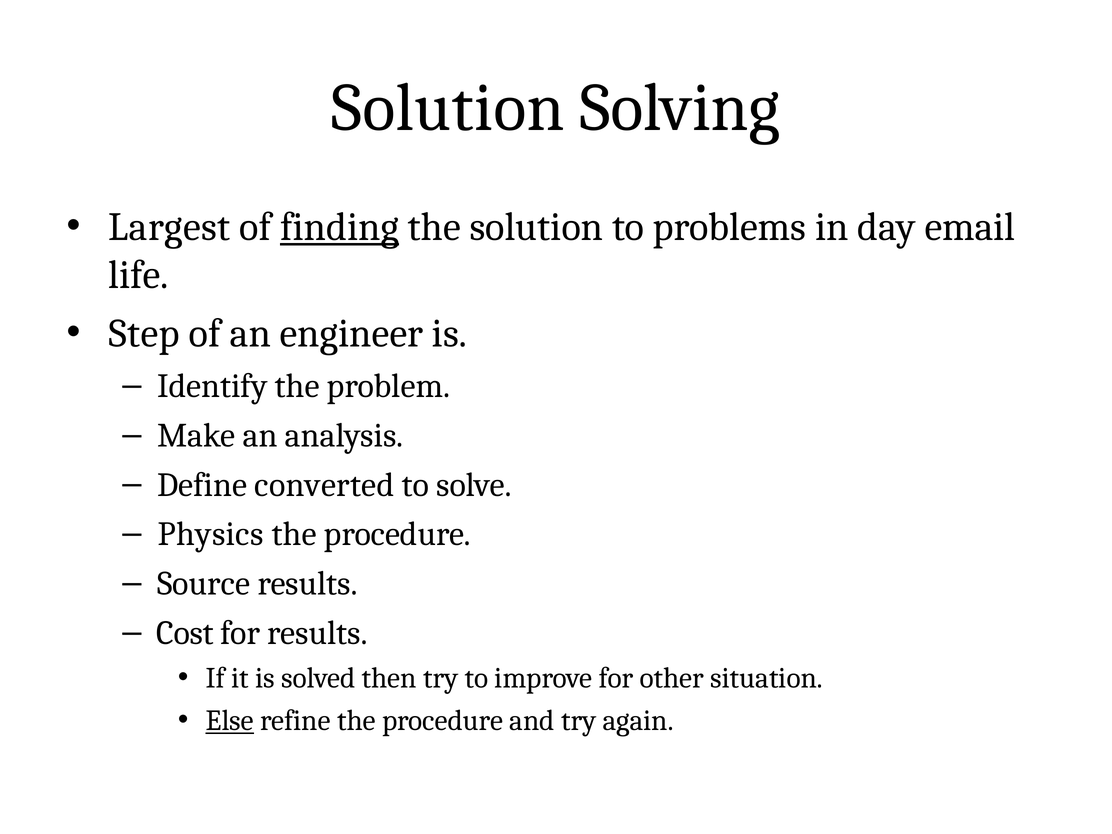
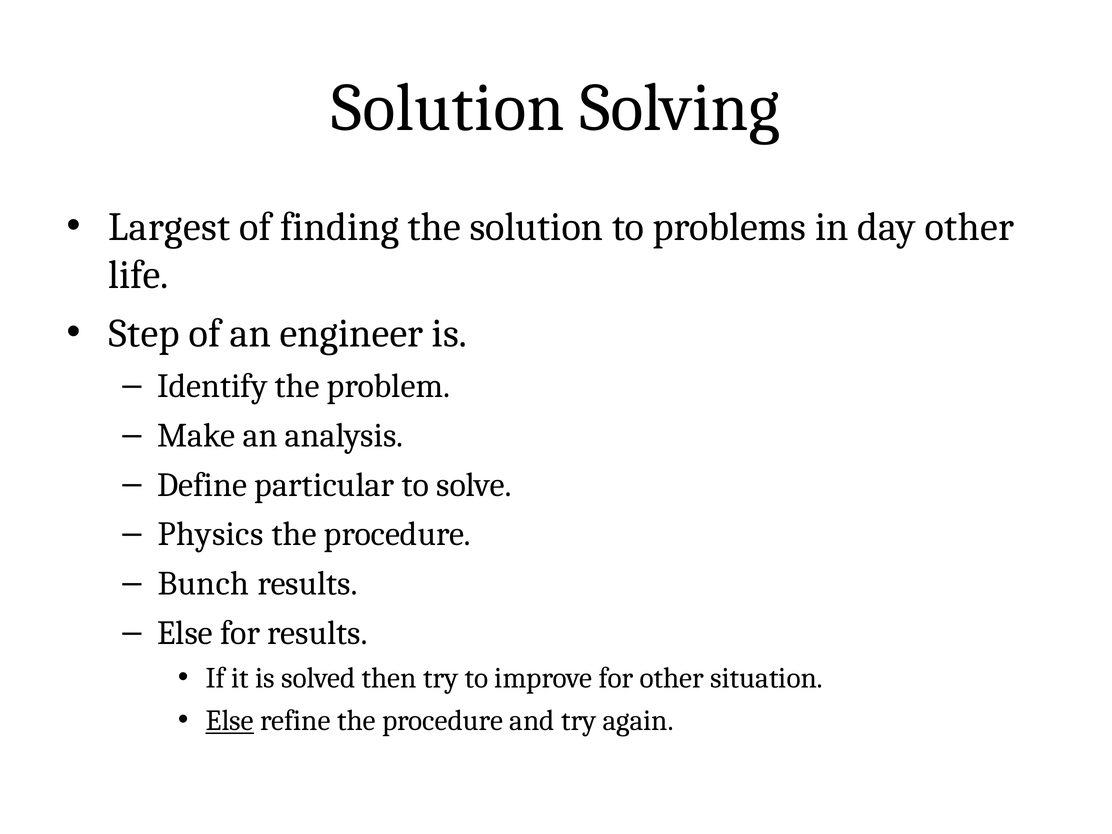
finding underline: present -> none (340, 227)
day email: email -> other (969, 227)
converted: converted -> particular (324, 485)
Source: Source -> Bunch (203, 584)
Cost: Cost -> Else (185, 633)
